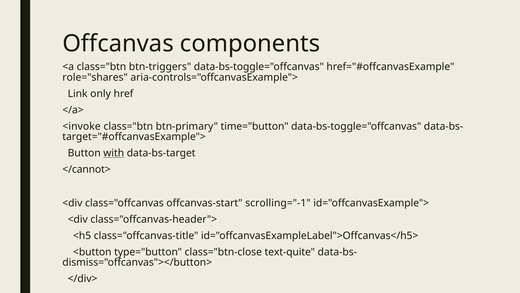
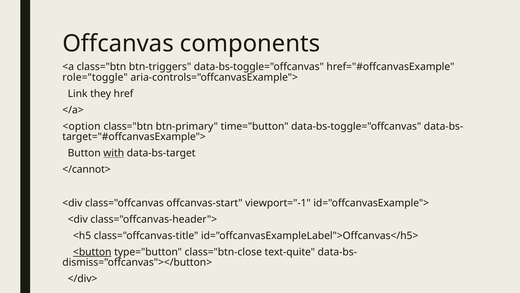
role="shares: role="shares -> role="toggle (95, 77)
only: only -> they (101, 94)
<invoke: <invoke -> <option (82, 126)
scrolling="-1: scrolling="-1 -> viewport="-1 (278, 203)
<button underline: none -> present (92, 252)
